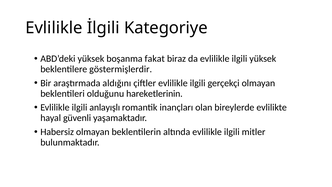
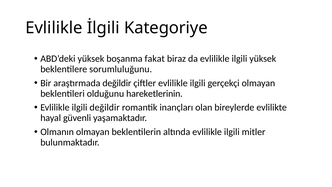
göstermişlerdir: göstermişlerdir -> sorumluluğunu (121, 69)
araştırmada aldığını: aldığını -> değildir (117, 83)
ilgili anlayışlı: anlayışlı -> değildir (105, 107)
Habersiz: Habersiz -> Olmanın (57, 132)
